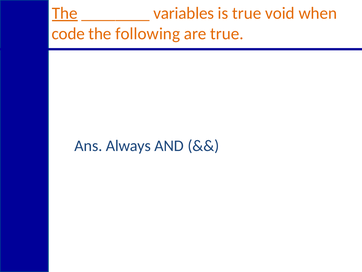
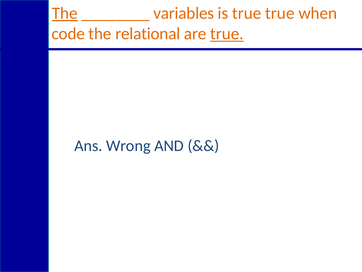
true void: void -> true (280, 13)
following: following -> relational (148, 34)
true underline: none -> present (227, 34)
Always: Always -> Wrong (128, 145)
